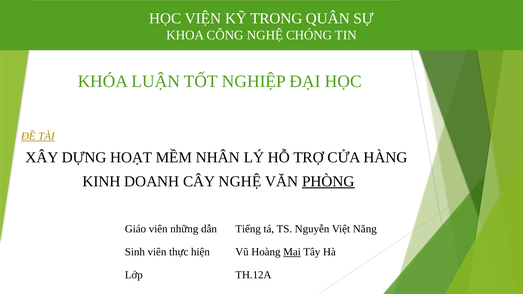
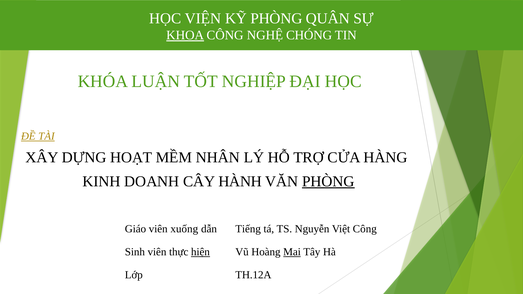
KỸ TRONG: TRONG -> PHÒNG (276, 18)
KHOA underline: none -> present (185, 35)
CÂY NGHỆ: NGHỆ -> HÀNH (240, 181)
những: những -> xuống (184, 229)
Việt Năng: Năng -> Công (365, 229)
hiện underline: none -> present (200, 252)
